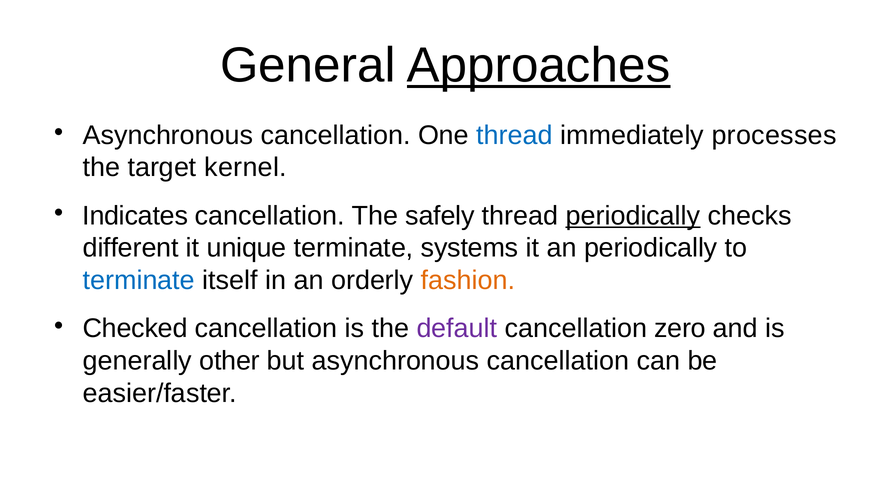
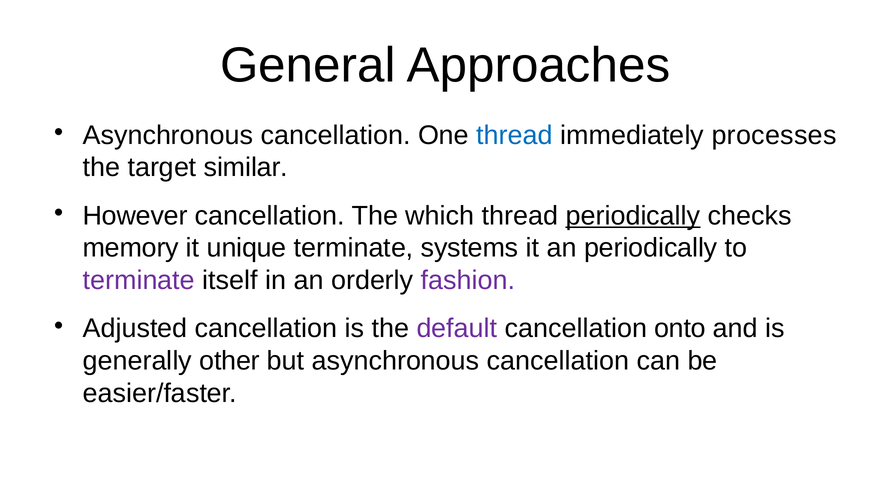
Approaches underline: present -> none (539, 65)
kernel: kernel -> similar (246, 168)
Indicates: Indicates -> However (135, 216)
safely: safely -> which (440, 216)
different: different -> memory (131, 248)
terminate colour: blue -> purple (139, 281)
fashion colour: orange -> purple (468, 281)
Checked: Checked -> Adjusted (135, 329)
zero: zero -> onto (680, 329)
